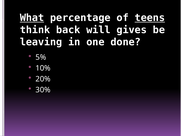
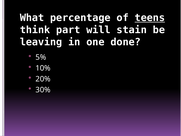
What underline: present -> none (32, 18)
back: back -> part (68, 30)
gives: gives -> stain (132, 30)
